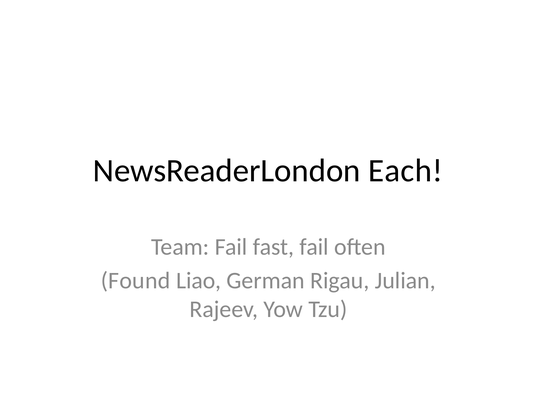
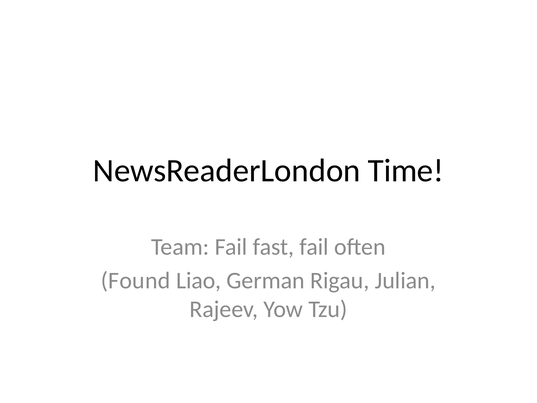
Each: Each -> Time (406, 171)
